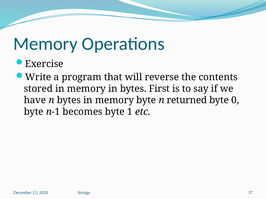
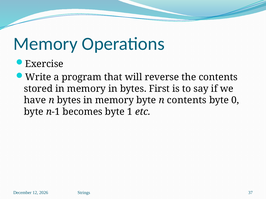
n returned: returned -> contents (187, 100)
